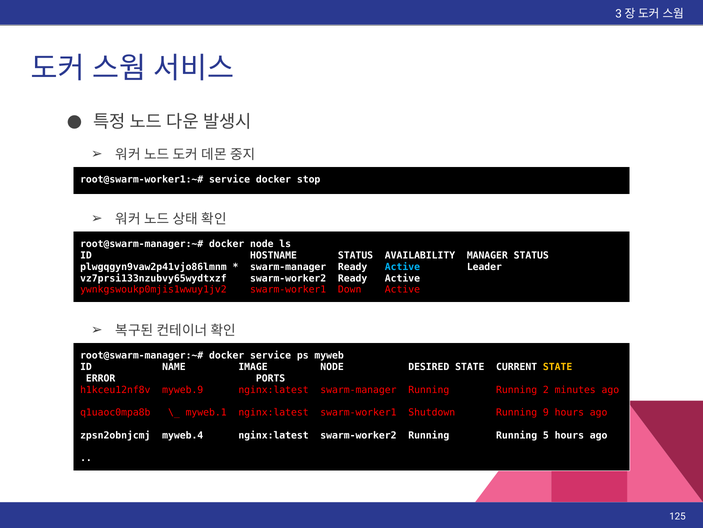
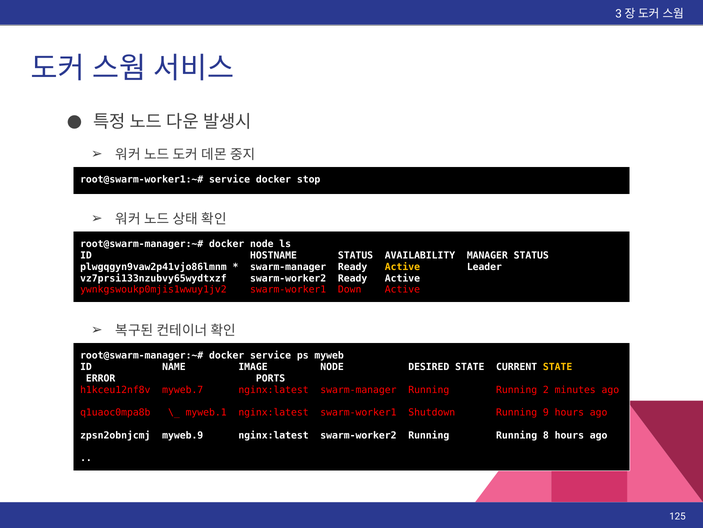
Active colour: light blue -> yellow (402, 267)
myweb.9: myweb.9 -> myweb.7 (183, 389)
myweb.4: myweb.4 -> myweb.9 (183, 435)
5: 5 -> 8 (546, 435)
